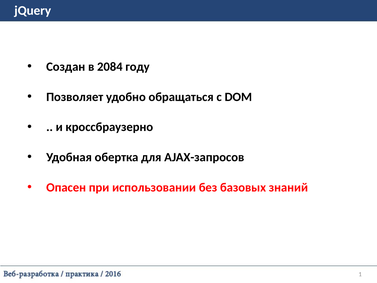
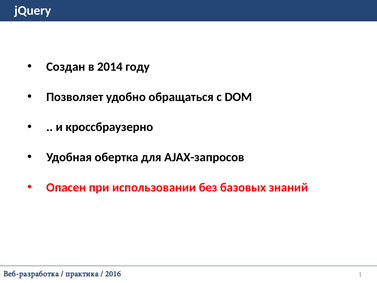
2084: 2084 -> 2014 (110, 67)
